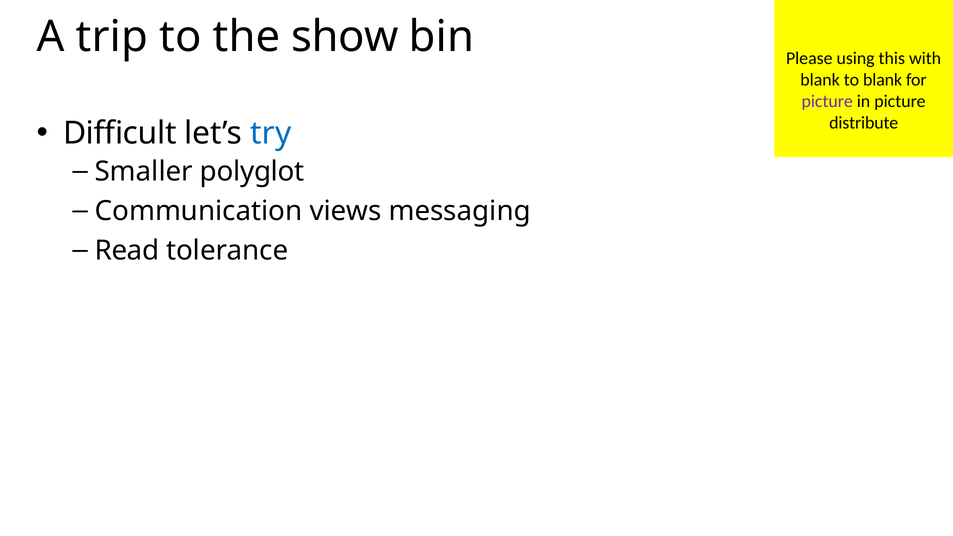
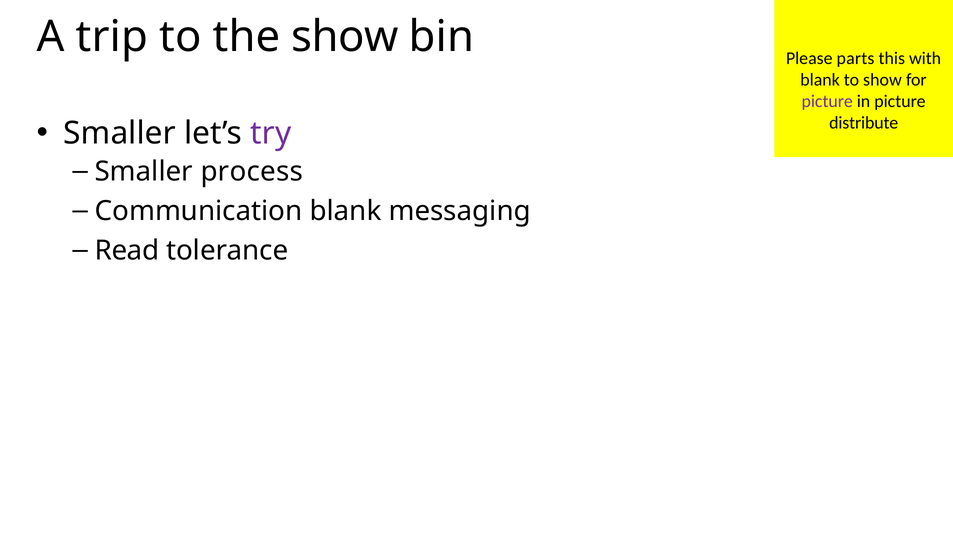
using: using -> parts (855, 58)
to blank: blank -> show (882, 80)
Difficult: Difficult -> Smaller (120, 133)
try colour: blue -> purple (271, 133)
polyglot: polyglot -> process (252, 172)
Communication views: views -> blank (346, 211)
